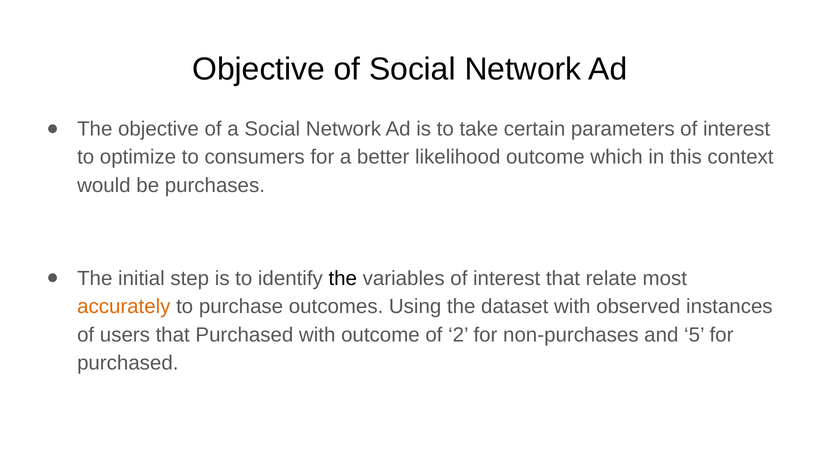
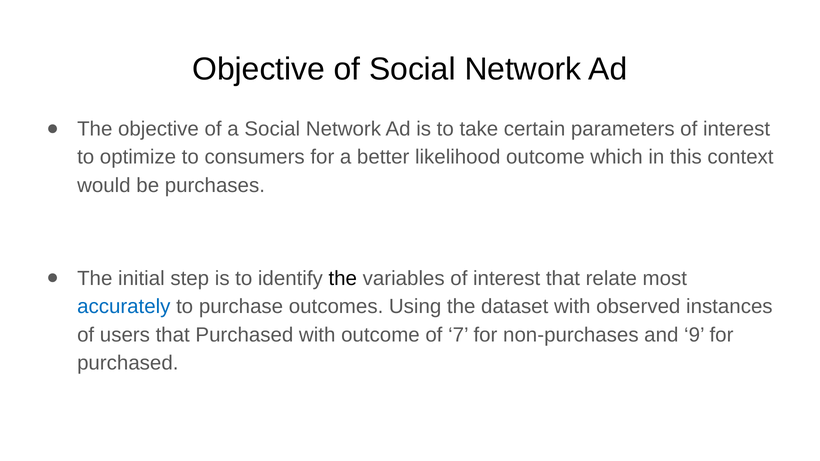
accurately colour: orange -> blue (124, 307)
2: 2 -> 7 (458, 335)
5: 5 -> 9 (694, 335)
